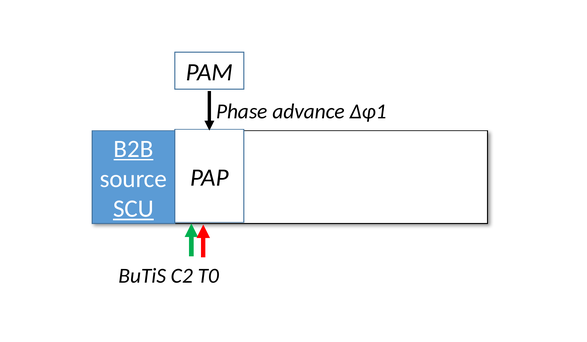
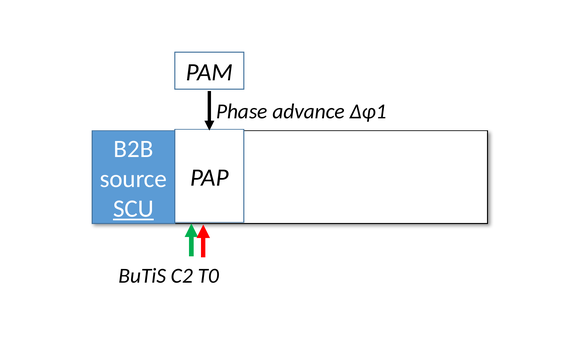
B2B underline: present -> none (134, 149)
